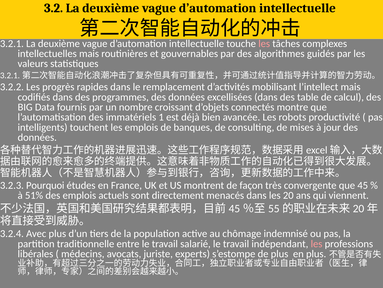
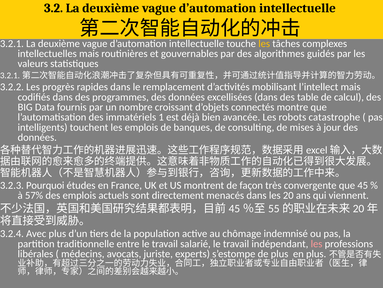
les colour: pink -> yellow (264, 43)
productivité: productivité -> catastrophe (334, 117)
51%: 51% -> 57% (34, 195)
